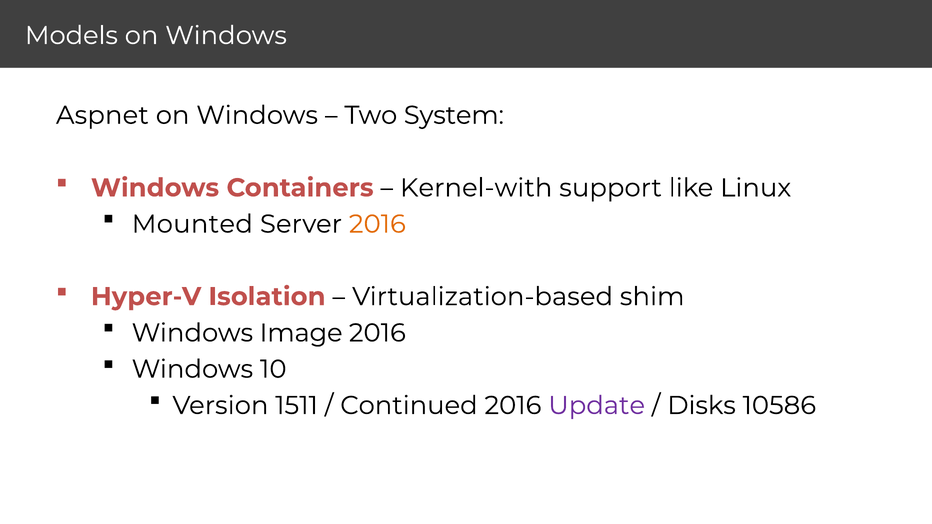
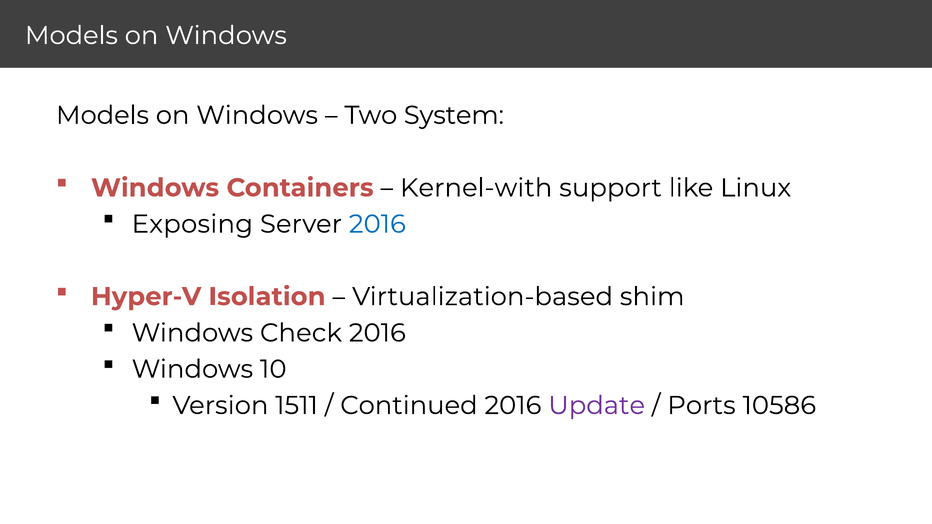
Aspnet: Aspnet -> Models (102, 115)
Mounted: Mounted -> Exposing (192, 224)
2016 colour: orange -> blue (377, 224)
Image: Image -> Check (301, 333)
Disks: Disks -> Ports (701, 406)
